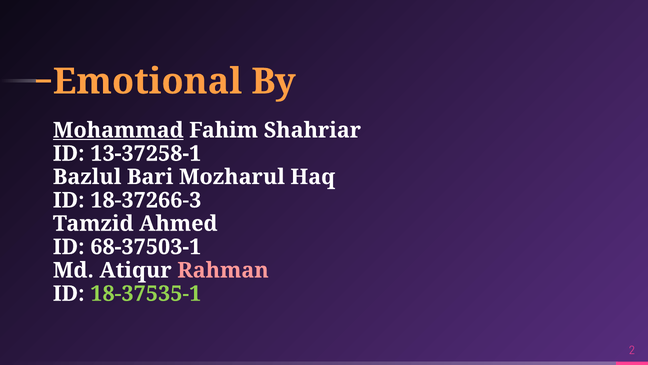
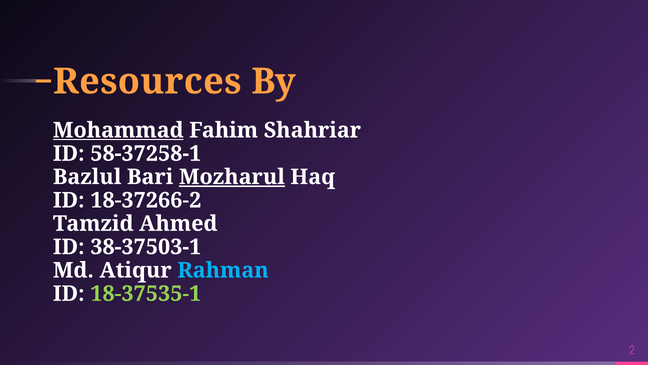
Emotional: Emotional -> Resources (147, 81)
13-37258-1: 13-37258-1 -> 58-37258-1 (146, 153)
Mozharul underline: none -> present (232, 177)
18-37266-3: 18-37266-3 -> 18-37266-2 (146, 200)
68-37503-1: 68-37503-1 -> 38-37503-1 (146, 247)
Rahman colour: pink -> light blue (223, 270)
